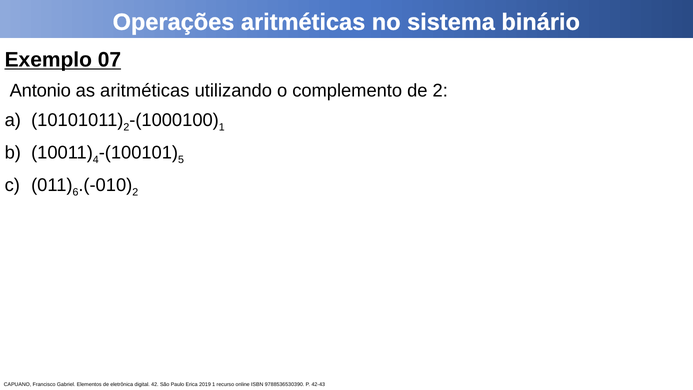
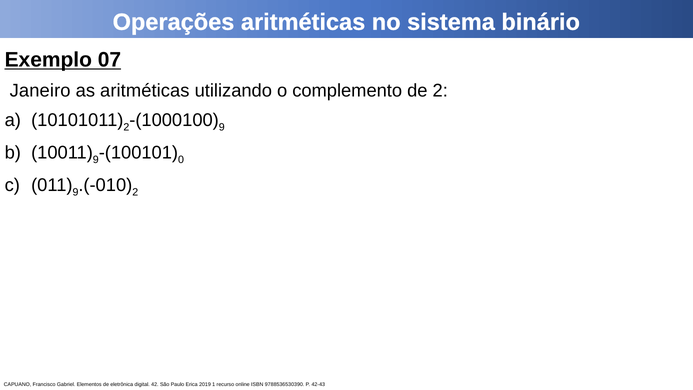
Antonio: Antonio -> Janeiro (40, 91)
1: 1 -> 9 (222, 127)
4: 4 -> 9 (96, 160)
5: 5 -> 0 (181, 160)
6: 6 -> 9 (75, 192)
